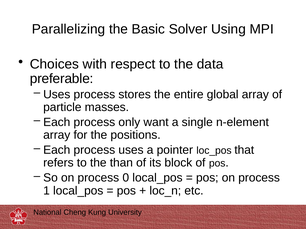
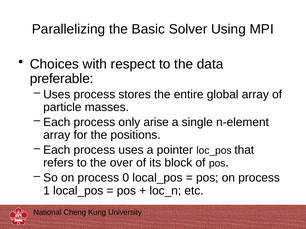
want: want -> arise (156, 122)
than: than -> over (121, 163)
